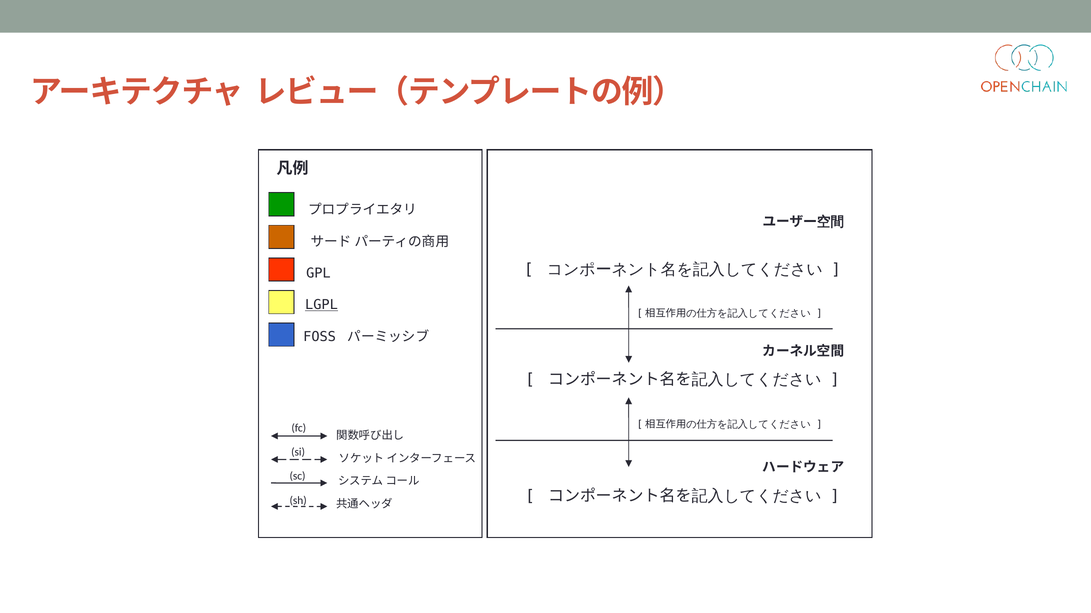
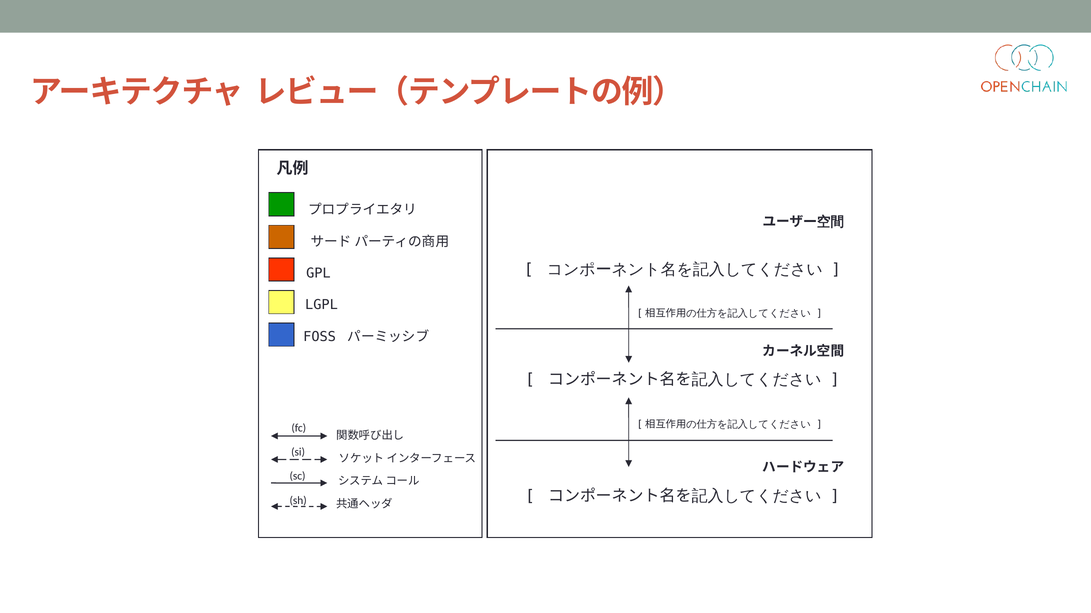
LGPL underline: present -> none (321, 305)
